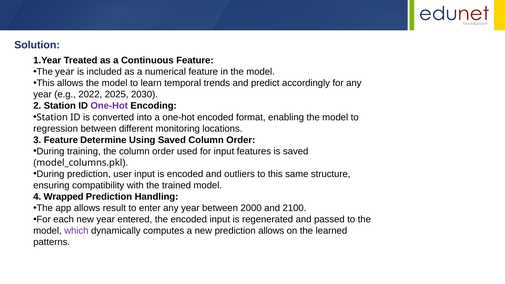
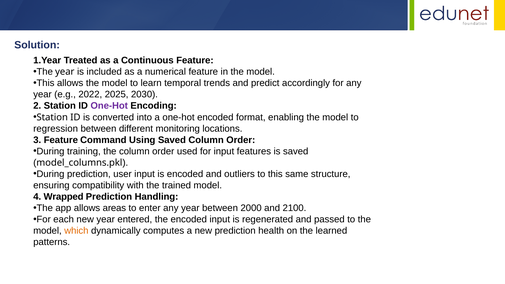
Determine: Determine -> Command (103, 140)
result: result -> areas (114, 208)
which colour: purple -> orange (76, 231)
prediction allows: allows -> health (271, 231)
